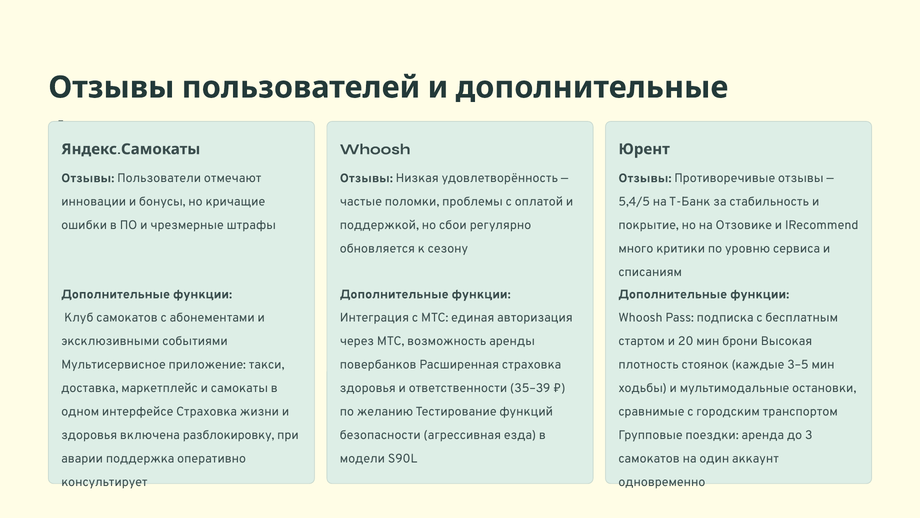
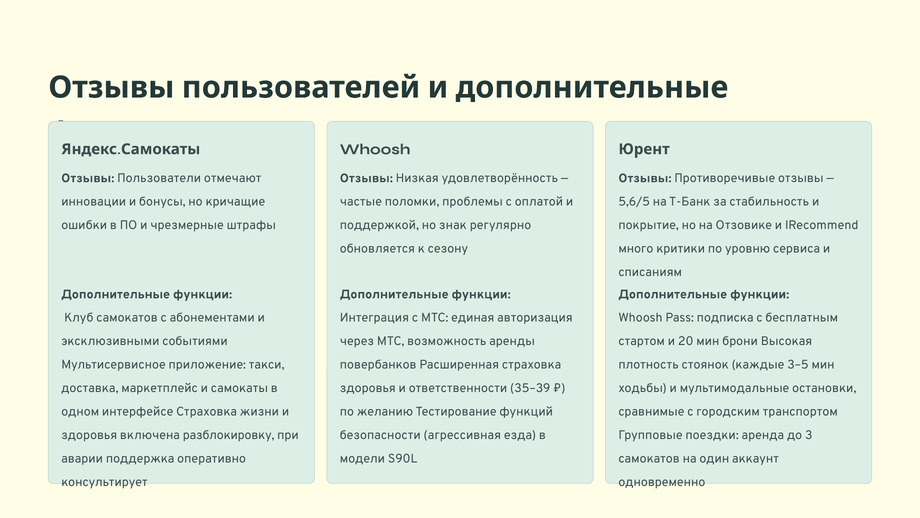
5,4/5: 5,4/5 -> 5,6/5 (634, 201)
сбои: сбои -> знак (453, 225)
